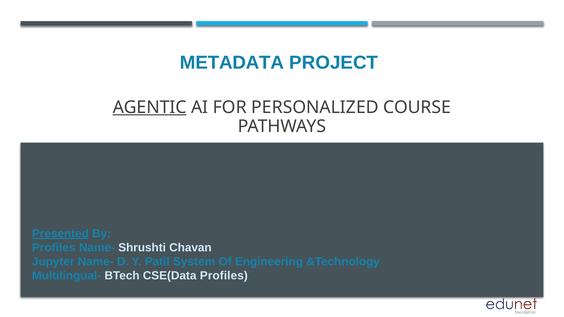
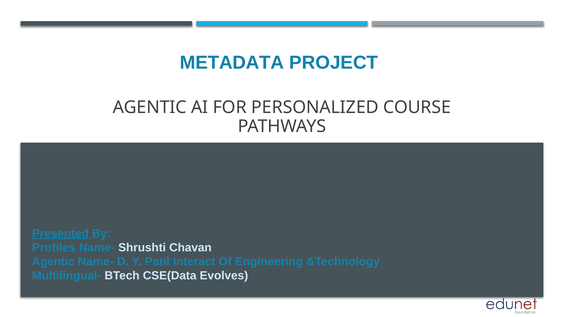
AGENTIC underline: present -> none (150, 107)
Jupyter: Jupyter -> Agentic (53, 262)
System: System -> Interact (194, 262)
CSE(Data Profiles: Profiles -> Evolves (224, 276)
